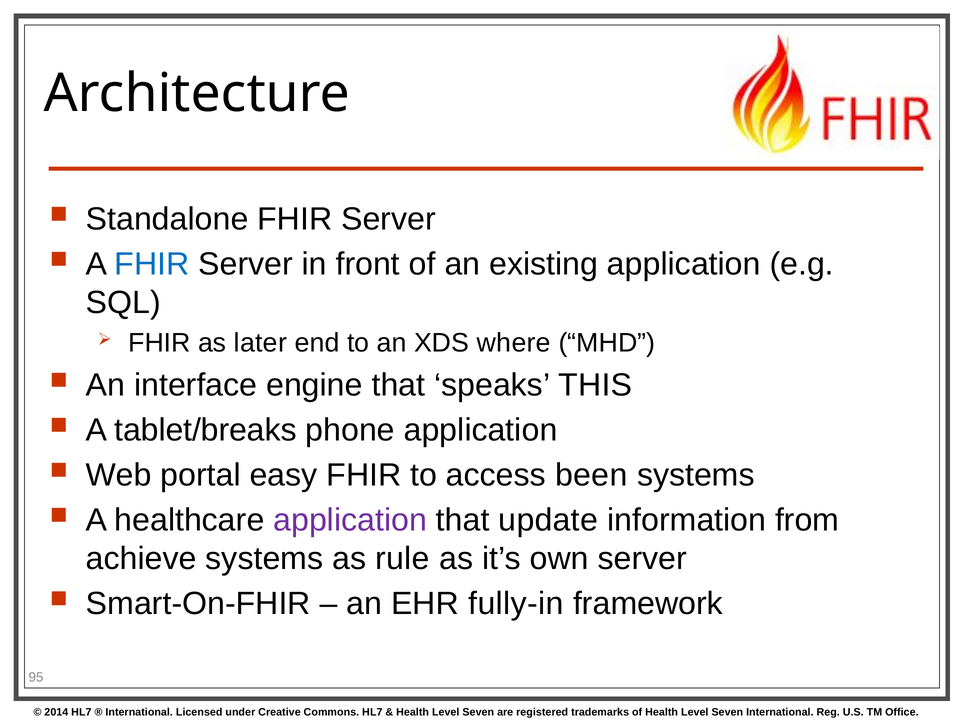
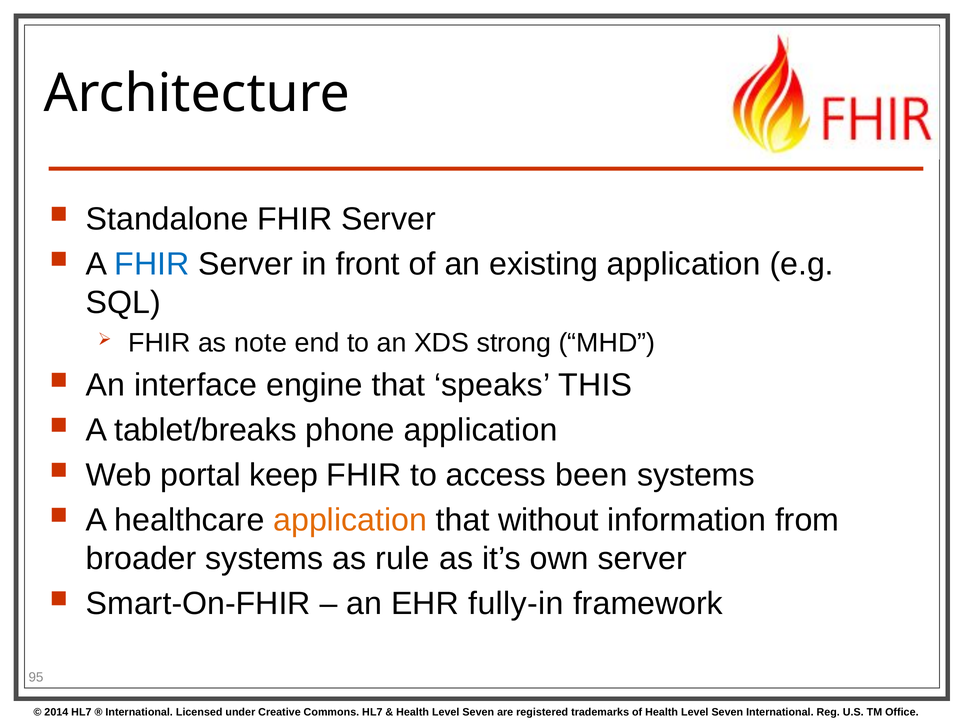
later: later -> note (260, 343)
where: where -> strong (514, 343)
easy: easy -> keep (284, 475)
application colour: purple -> orange (350, 520)
update: update -> without (548, 520)
achieve: achieve -> broader (141, 559)
